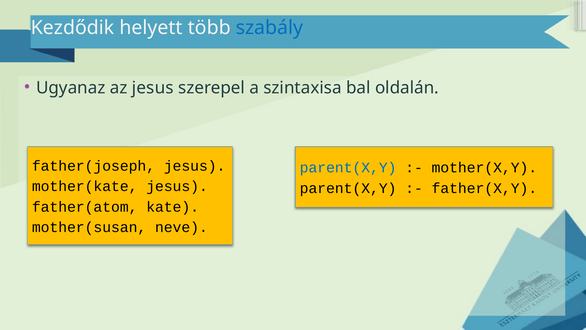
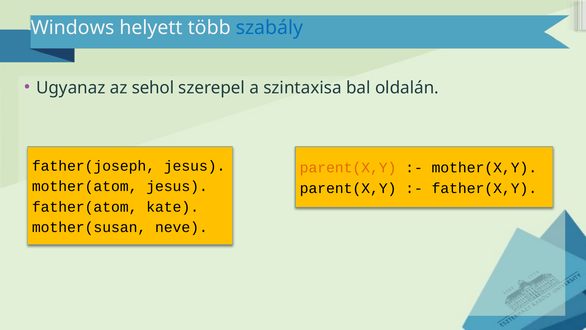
Kezdődik: Kezdődik -> Windows (73, 28)
az jesus: jesus -> sehol (153, 88)
parent(X,Y colour: blue -> orange (348, 168)
mother(kate: mother(kate -> mother(atom (85, 186)
